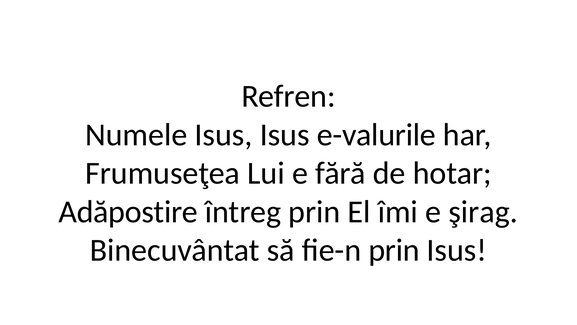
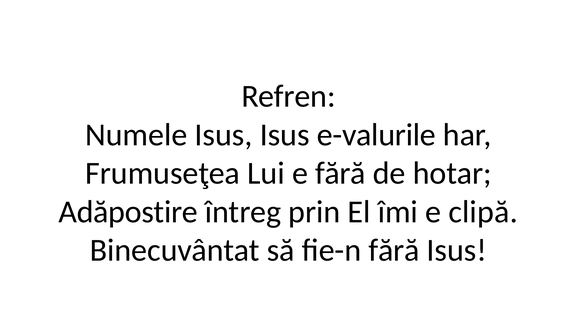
şirag: şirag -> clipă (483, 212)
fie-n prin: prin -> fără (394, 250)
